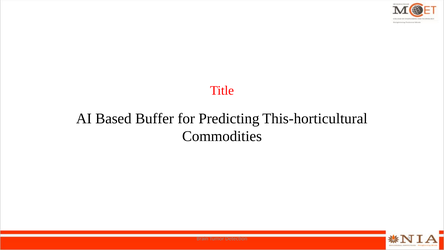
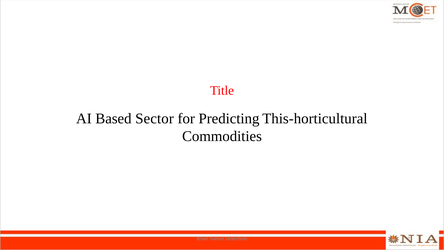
Buffer: Buffer -> Sector (155, 118)
